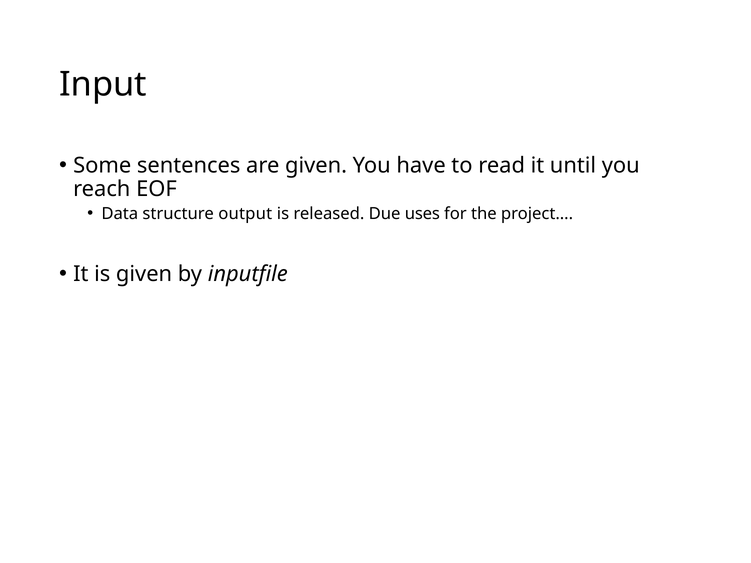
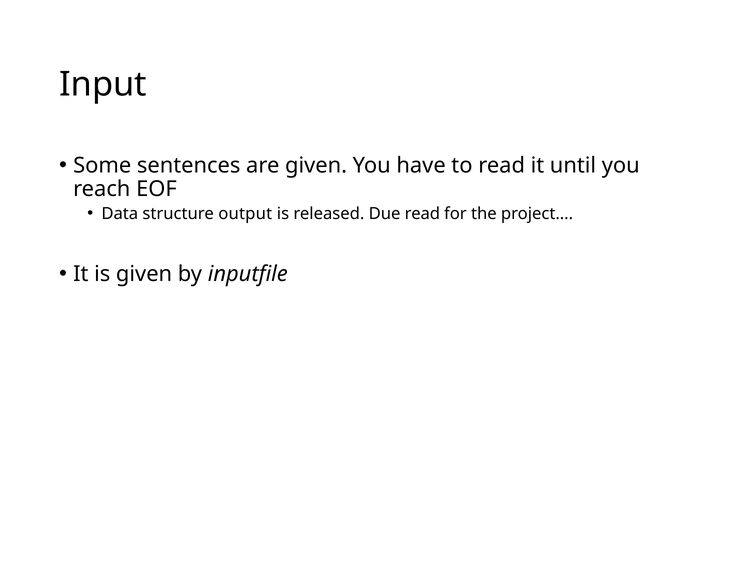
Due uses: uses -> read (422, 214)
